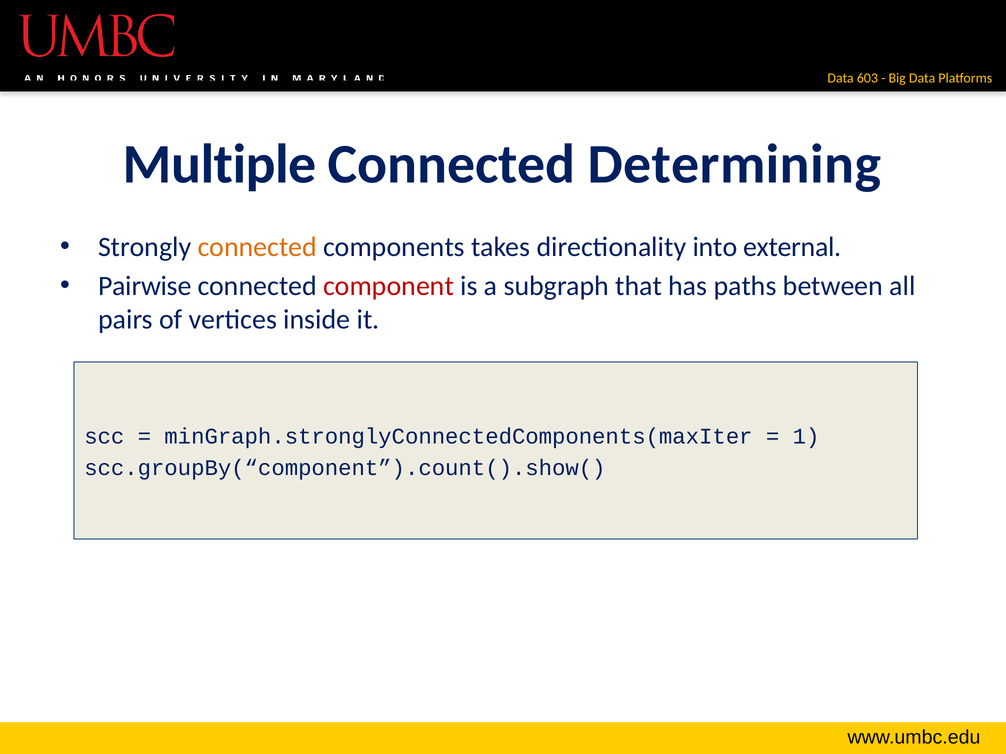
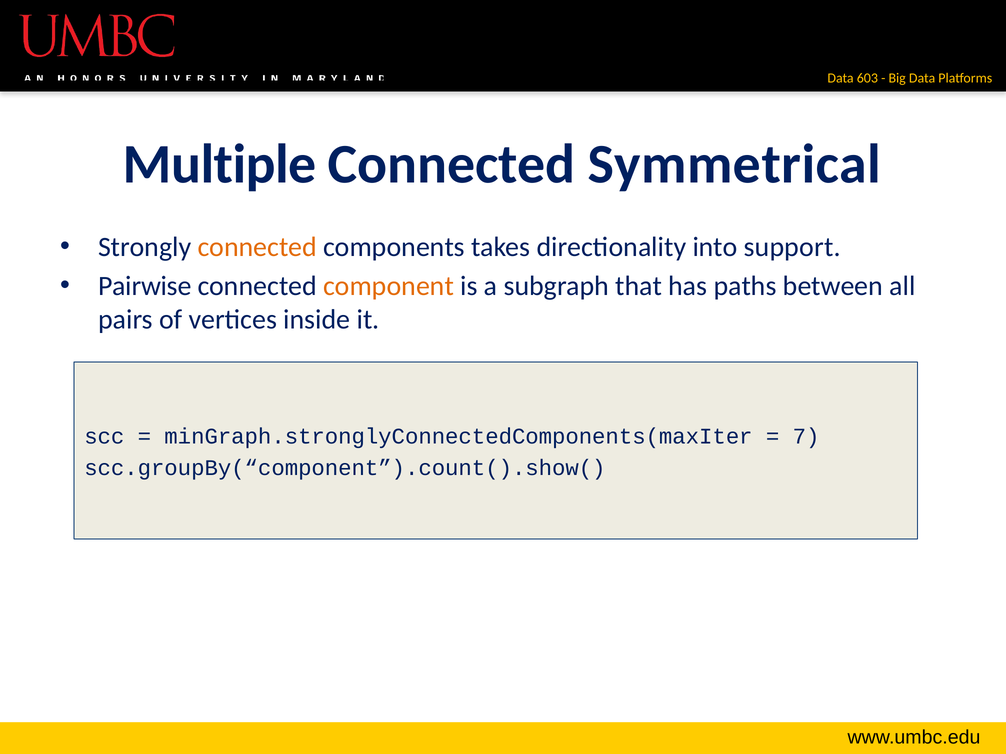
Determining: Determining -> Symmetrical (734, 164)
external: external -> support (792, 247)
component colour: red -> orange (389, 286)
1: 1 -> 7 (806, 437)
